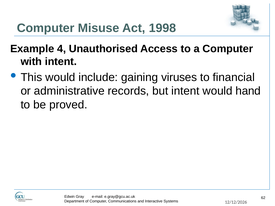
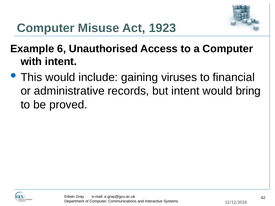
1998: 1998 -> 1923 (162, 28)
4: 4 -> 6 (62, 49)
hand: hand -> bring (248, 91)
